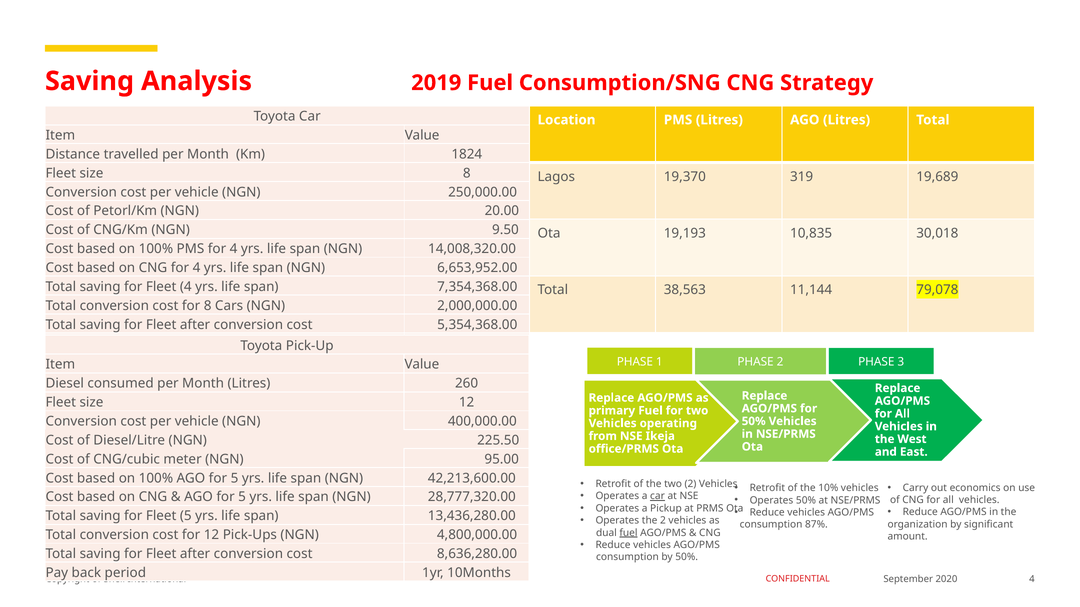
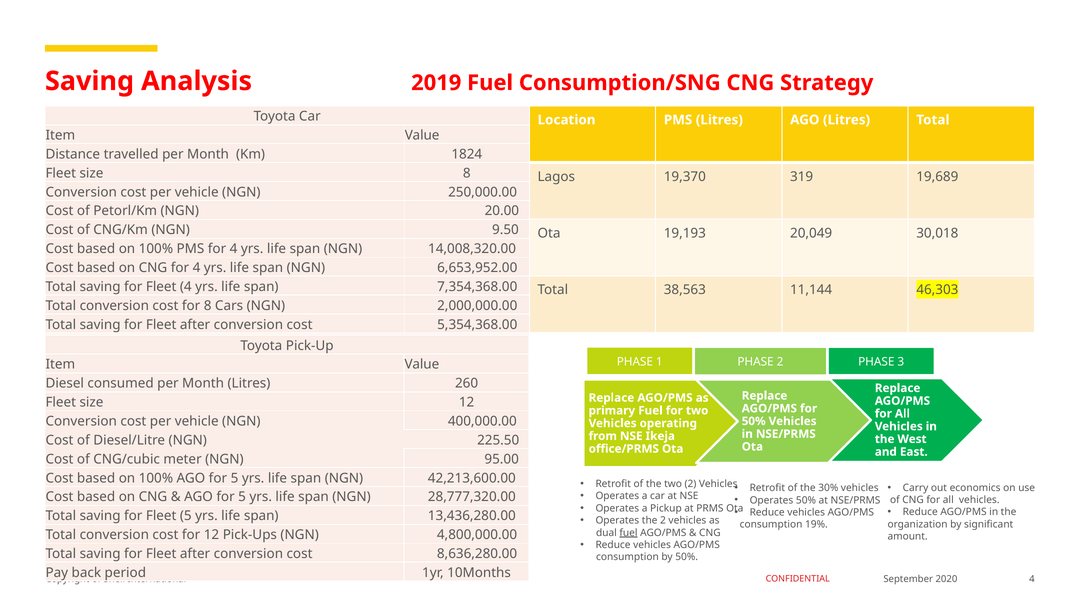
10,835: 10,835 -> 20,049 (811, 233)
79,078: 79,078 -> 46,303 (937, 290)
10%: 10% -> 30% (828, 488)
car underline: present -> none (657, 497)
87%: 87% -> 19% (816, 525)
